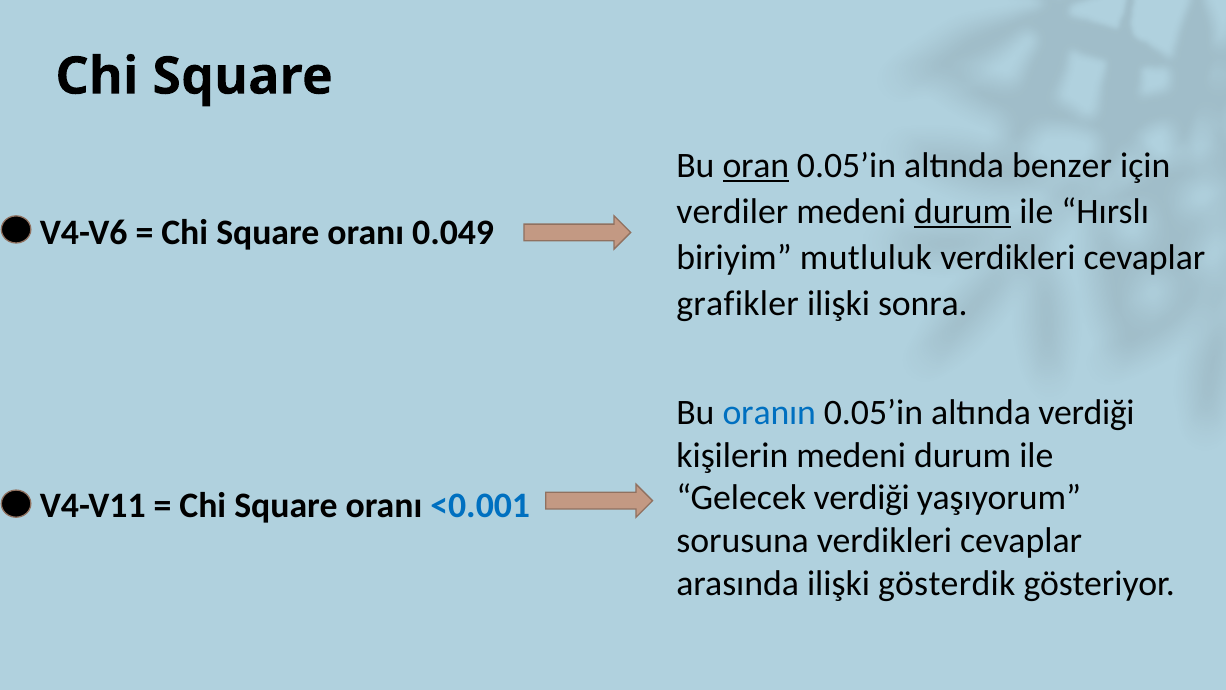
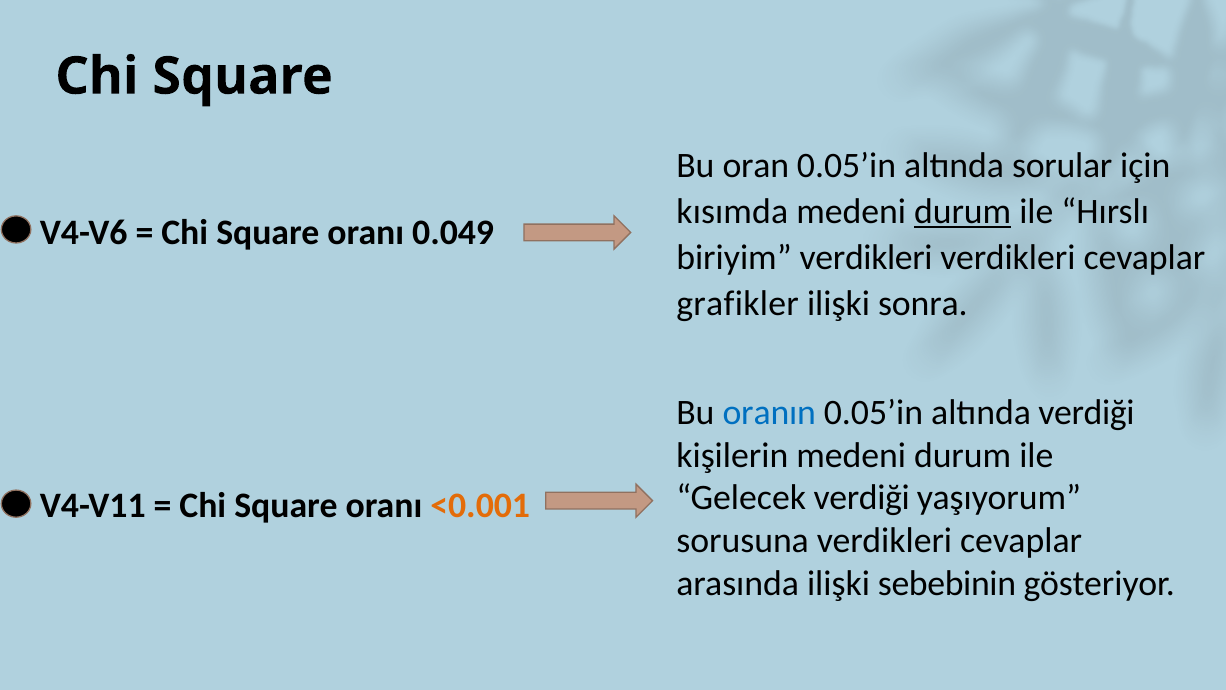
oran underline: present -> none (756, 166)
benzer: benzer -> sorular (1062, 166)
verdiler: verdiler -> kısımda (732, 211)
biriyim mutluluk: mutluluk -> verdikleri (866, 257)
<0.001 colour: blue -> orange (480, 506)
gösterdik: gösterdik -> sebebinin (947, 584)
